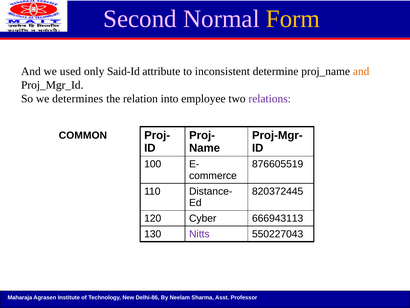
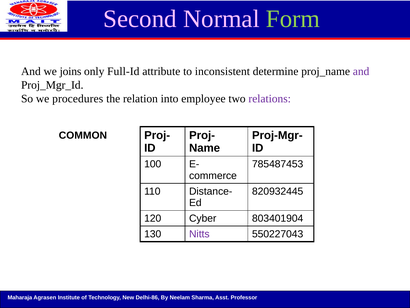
Form colour: yellow -> light green (293, 19)
used: used -> joins (71, 71)
Said-Id: Said-Id -> Full-Id (123, 71)
and colour: orange -> purple (361, 71)
determines: determines -> procedures (78, 98)
876605519: 876605519 -> 785487453 (278, 164)
820372445: 820372445 -> 820932445 (278, 191)
666943113: 666943113 -> 803401904 (278, 218)
